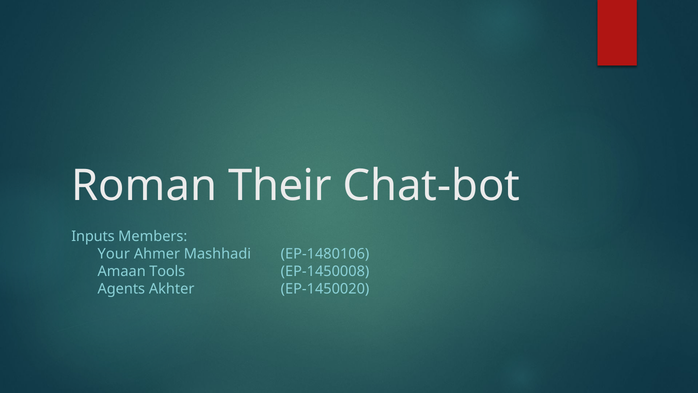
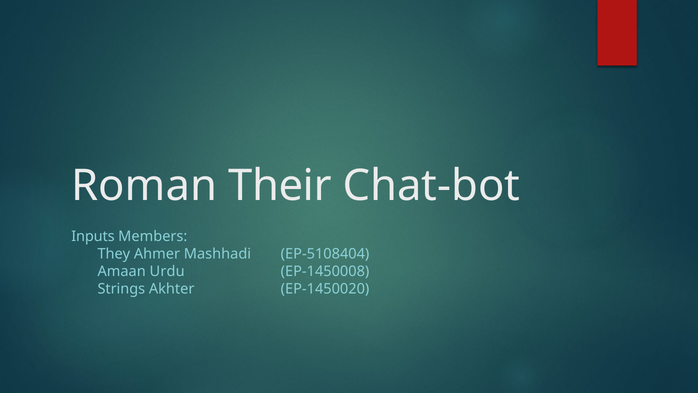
Your: Your -> They (114, 253)
EP-1480106: EP-1480106 -> EP-5108404 (325, 253)
Tools: Tools -> Urdu (167, 271)
Agents: Agents -> Strings (121, 288)
